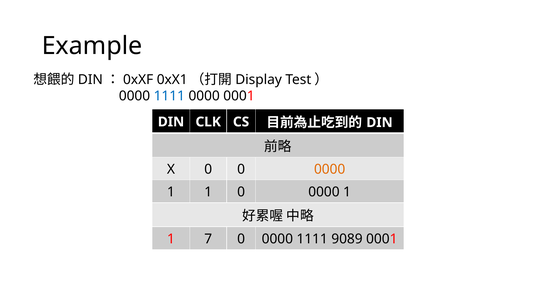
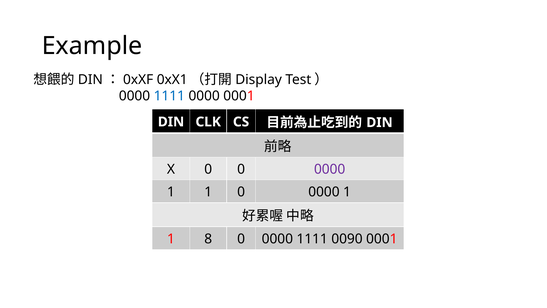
0000 colour: orange -> purple (330, 169)
7: 7 -> 8 (208, 239)
9089: 9089 -> 0090 (347, 239)
